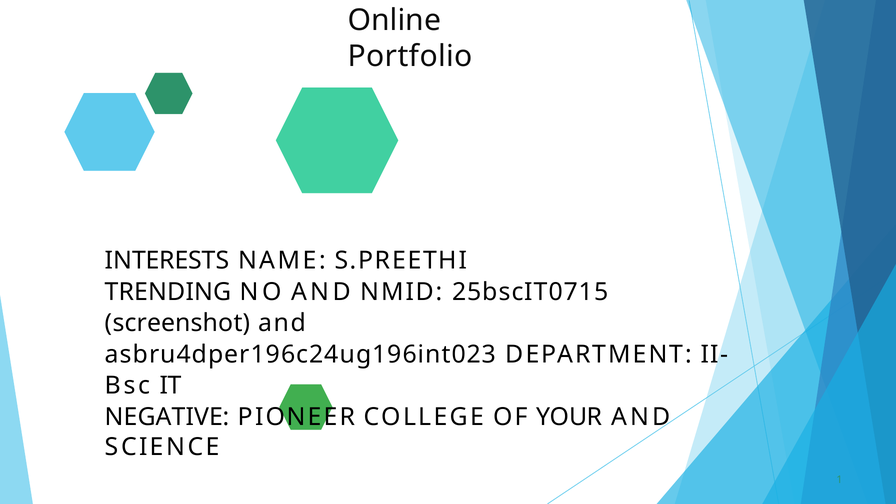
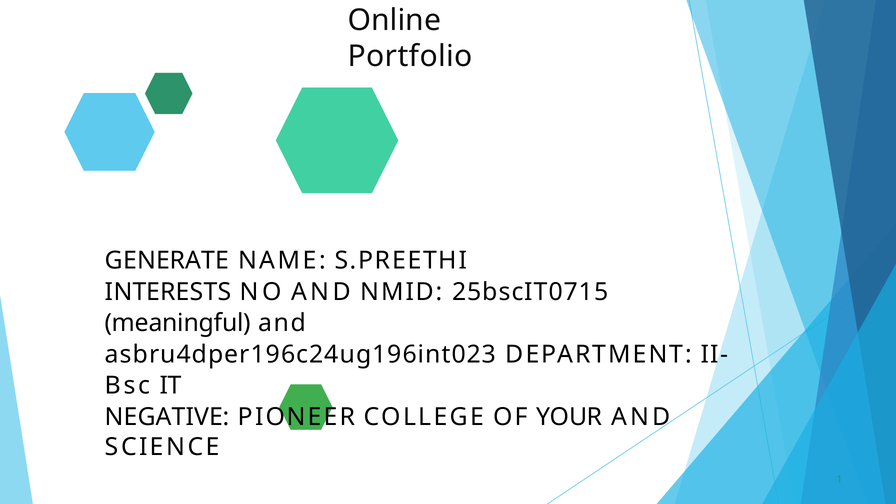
INTERESTS: INTERESTS -> GENERATE (167, 261)
TRENDING: TRENDING -> INTERESTS (168, 292)
screenshot: screenshot -> meaningful (178, 323)
